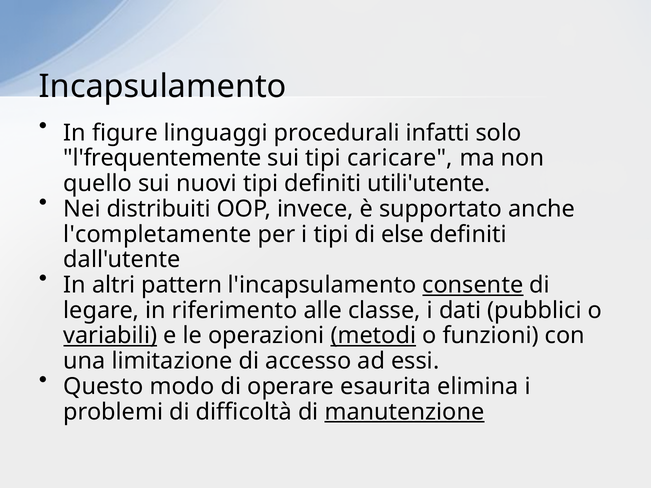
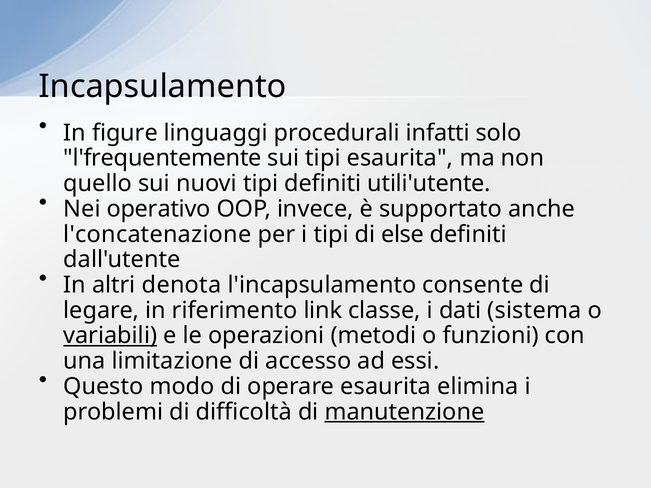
tipi caricare: caricare -> esaurita (400, 158)
distribuiti: distribuiti -> operativo (159, 209)
l'completamente: l'completamente -> l'concatenazione (157, 234)
pattern: pattern -> denota (182, 285)
consente underline: present -> none (473, 285)
alle: alle -> link (323, 310)
pubblici: pubblici -> sistema (534, 310)
metodi underline: present -> none (373, 336)
